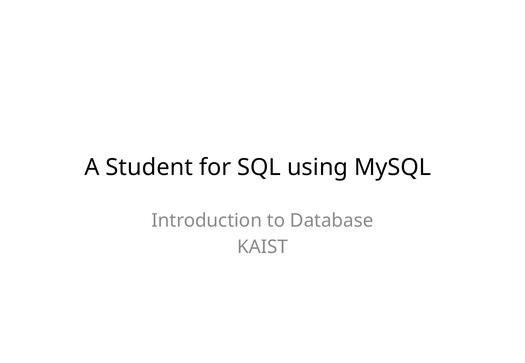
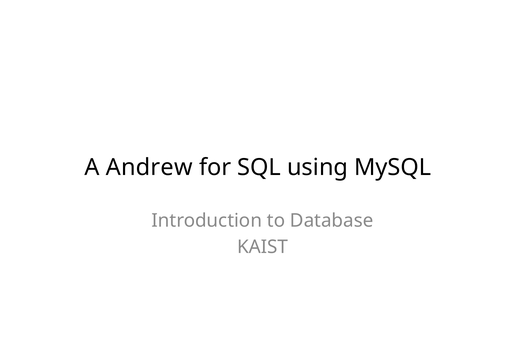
Student: Student -> Andrew (149, 168)
